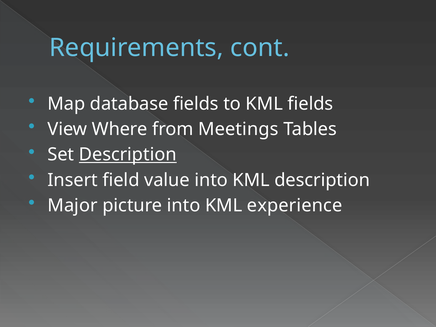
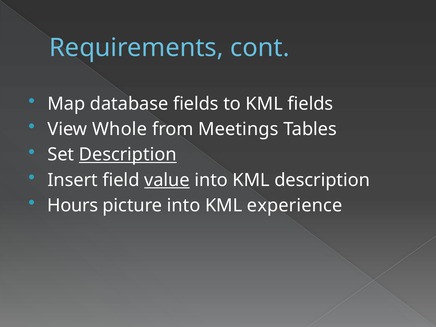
Where: Where -> Whole (120, 129)
value underline: none -> present (167, 180)
Major: Major -> Hours (73, 205)
